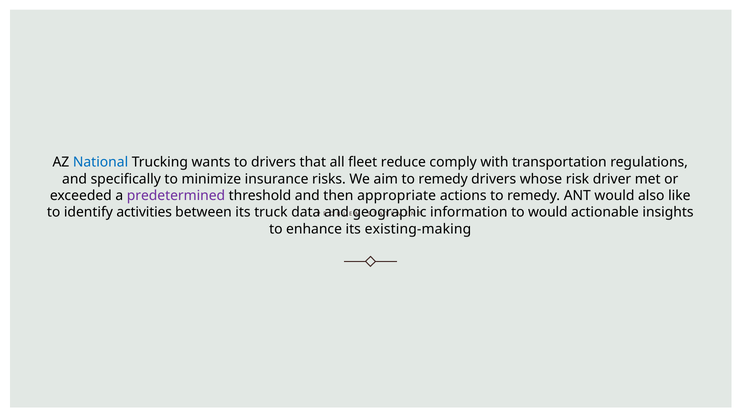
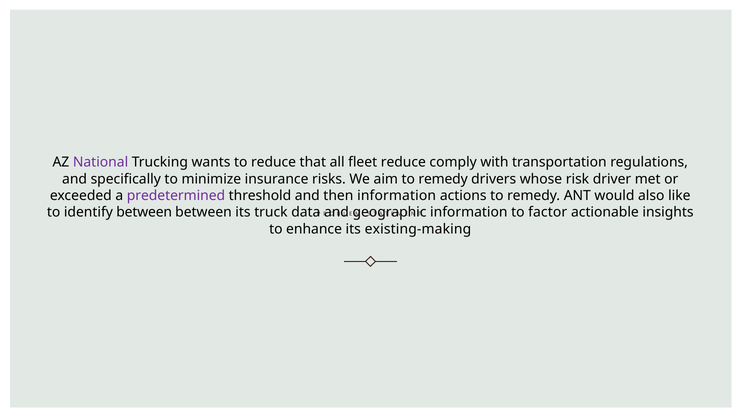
National colour: blue -> purple (101, 162)
to drivers: drivers -> reduce (274, 162)
then appropriate: appropriate -> information (397, 196)
identify activities: activities -> between (144, 212)
to would: would -> factor (548, 212)
